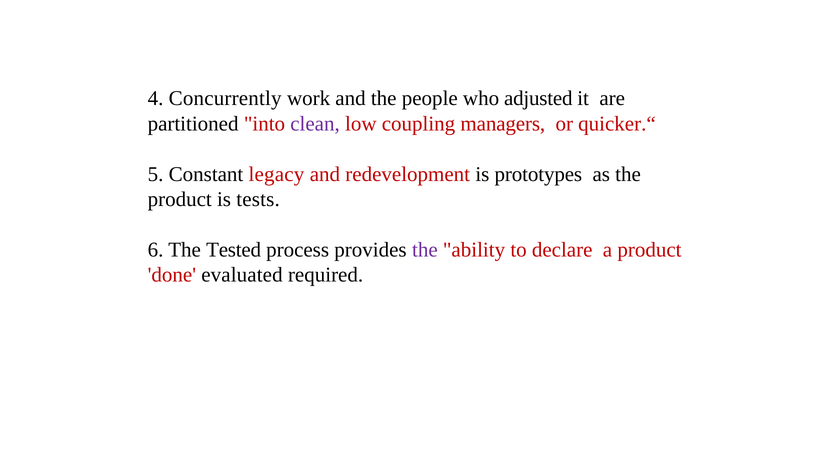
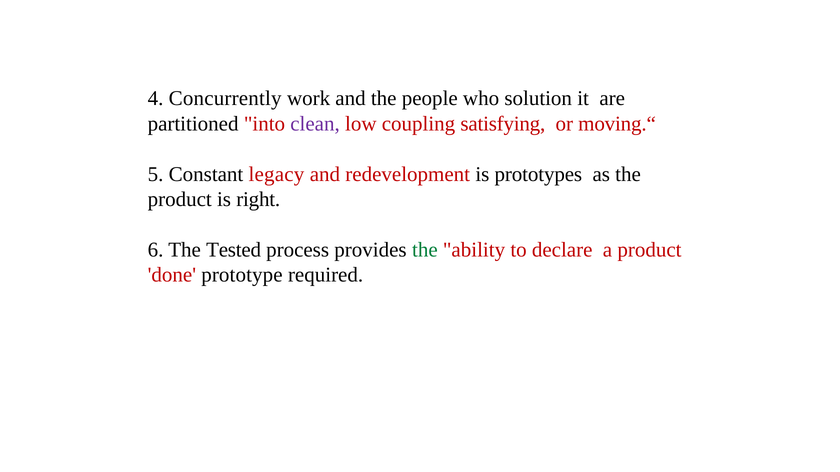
adjusted: adjusted -> solution (538, 99)
managers: managers -> satisfying (503, 124)
quicker.“: quicker.“ -> moving.“ (617, 124)
tests: tests -> right (258, 199)
the colour: purple -> green (425, 250)
evaluated: evaluated -> prototype (242, 275)
